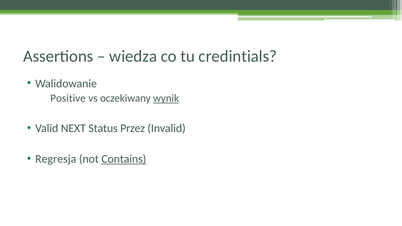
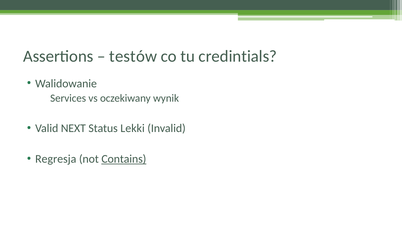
wiedza: wiedza -> testów (133, 56)
Positive: Positive -> Services (68, 98)
wynik underline: present -> none (166, 98)
Przez: Przez -> Lekki (133, 129)
